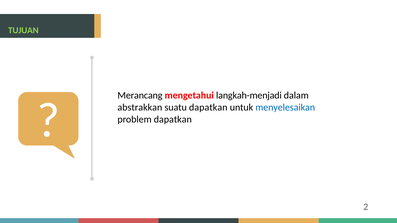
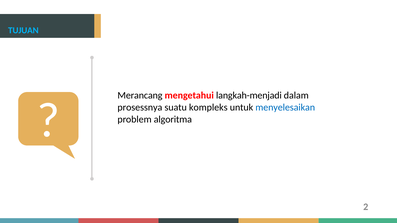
TUJUAN colour: light green -> light blue (23, 30)
abstrakkan: abstrakkan -> prosessnya (140, 108)
suatu dapatkan: dapatkan -> kompleks (208, 108)
problem dapatkan: dapatkan -> algoritma (173, 119)
